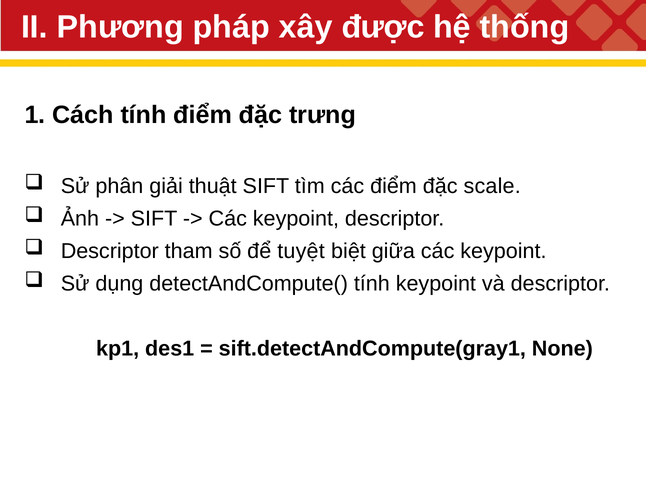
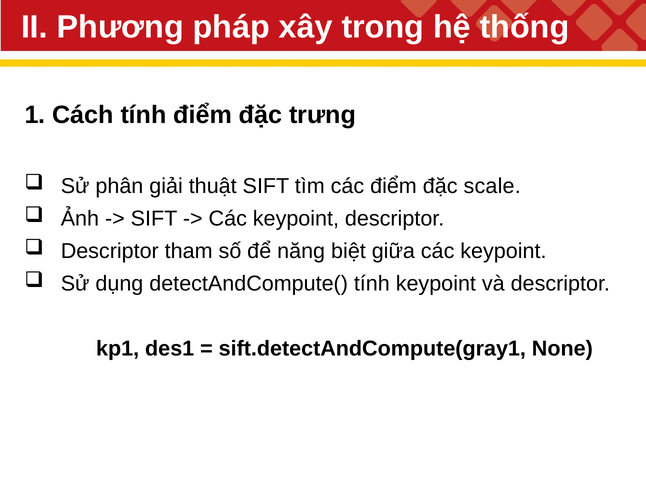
được: được -> trong (383, 27)
tuyệt: tuyệt -> năng (301, 251)
